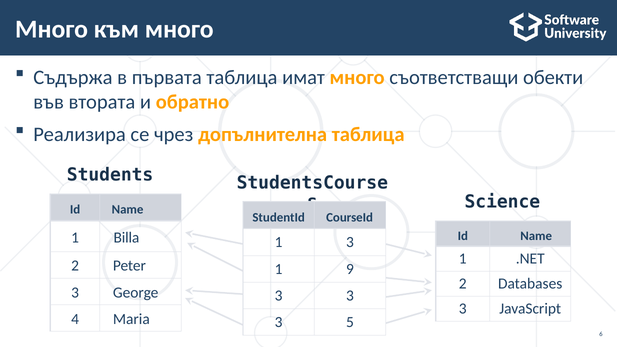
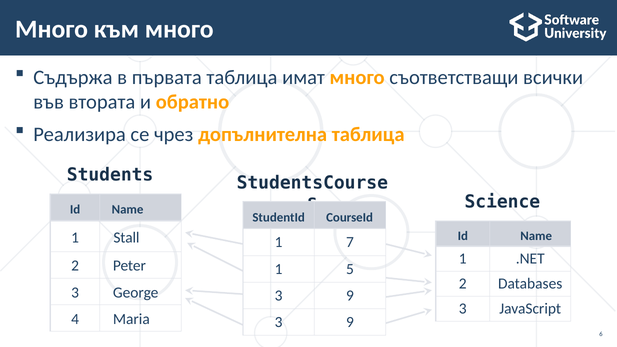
обекти: обекти -> всички (553, 77)
Billa: Billa -> Stall (126, 238)
1 3: 3 -> 7 (350, 242)
9: 9 -> 5 (350, 269)
3: 3 -> 9 (350, 296)
5: 5 -> 9 (350, 322)
